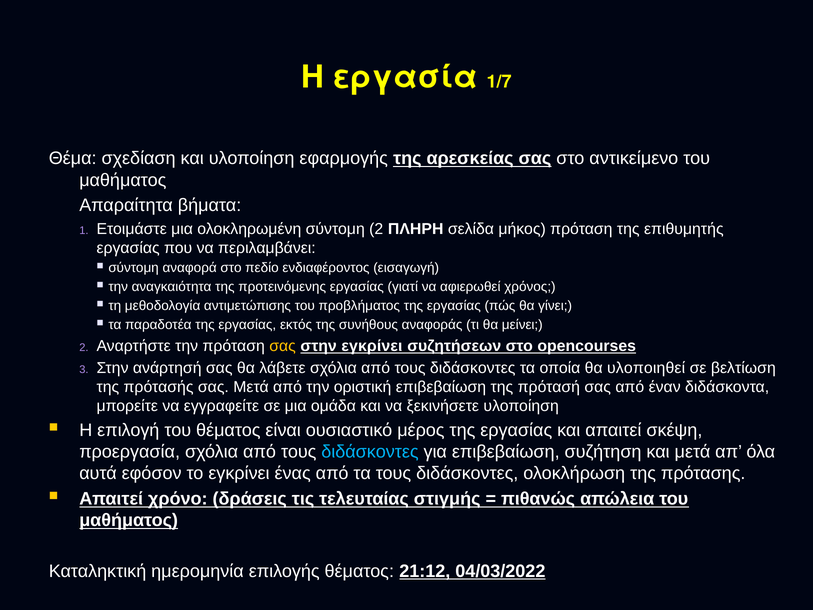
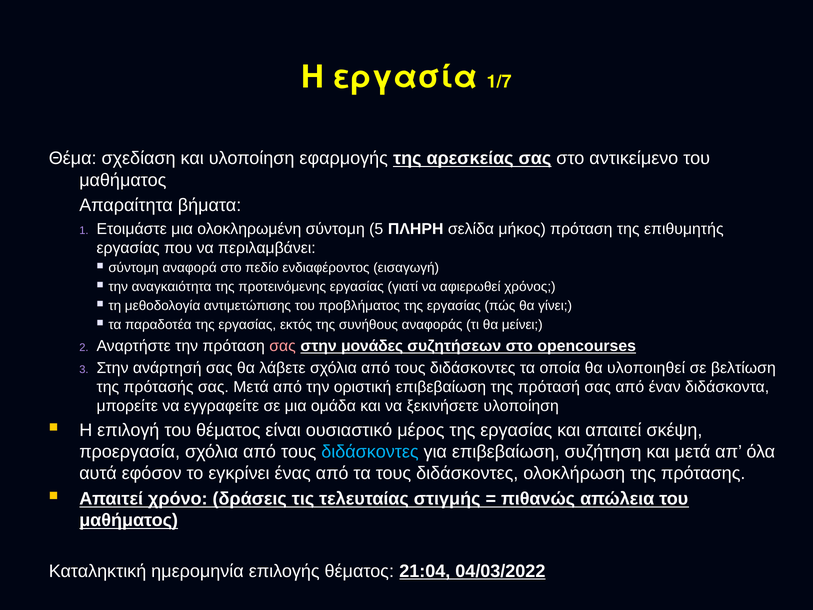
σύντομη 2: 2 -> 5 (376, 229)
σας colour: yellow -> pink (283, 346)
στην εγκρίνει: εγκρίνει -> μονάδες (372, 346)
21:12: 21:12 -> 21:04 (425, 571)
